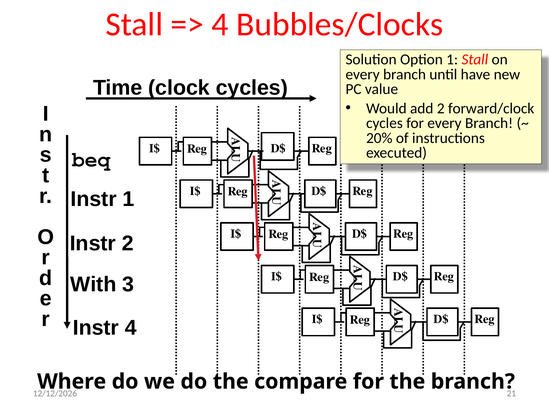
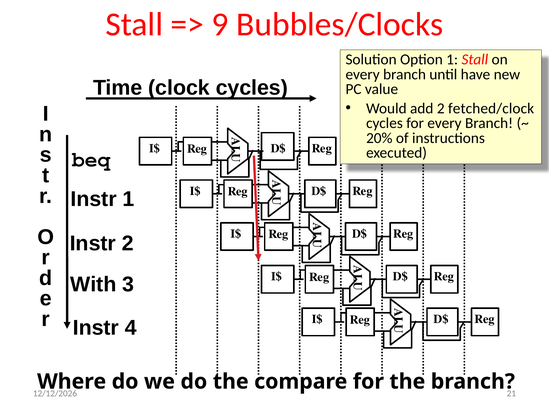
4: 4 -> 9 (220, 24)
forward/clock: forward/clock -> fetched/clock (491, 108)
